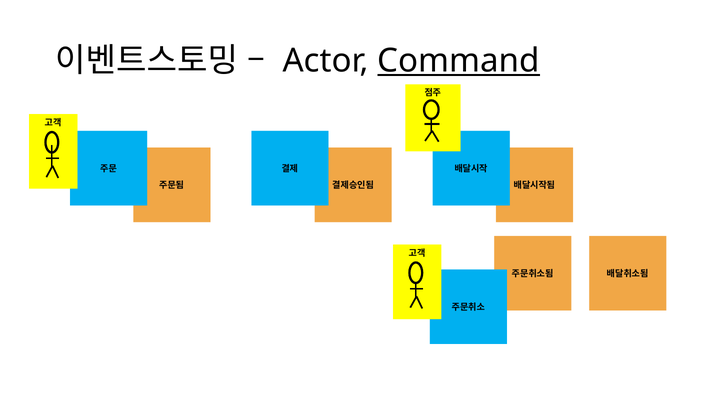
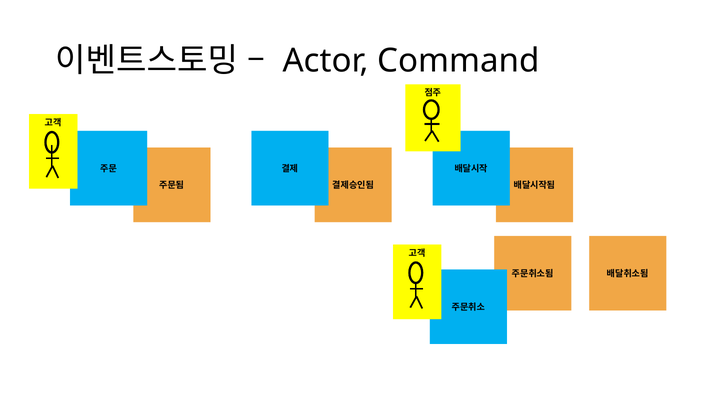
Command underline: present -> none (459, 61)
